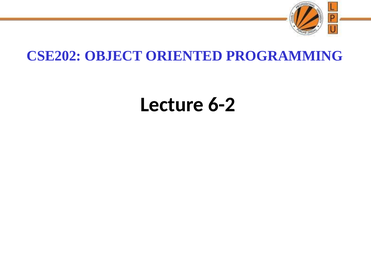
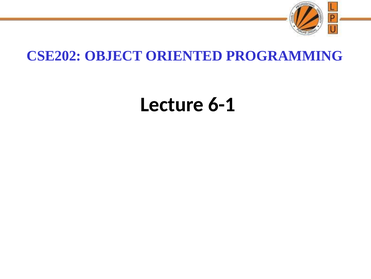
6-2: 6-2 -> 6-1 (222, 104)
